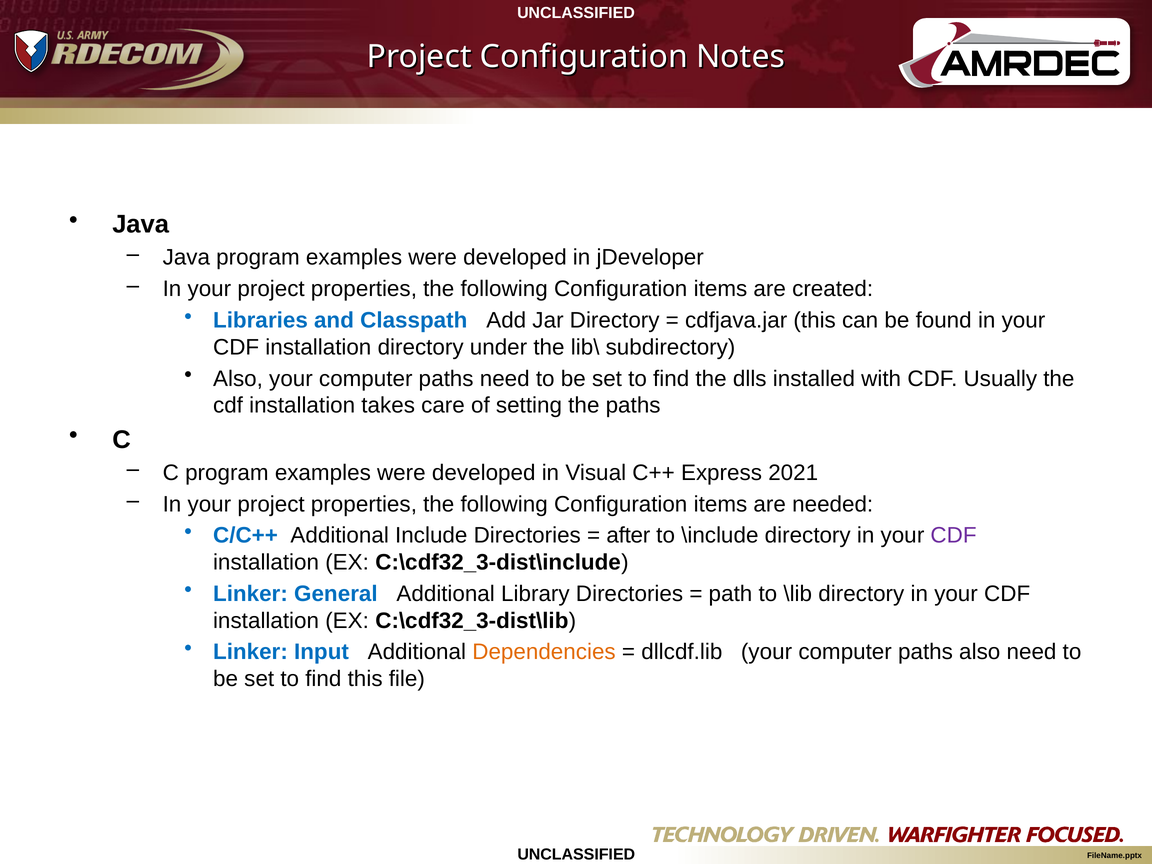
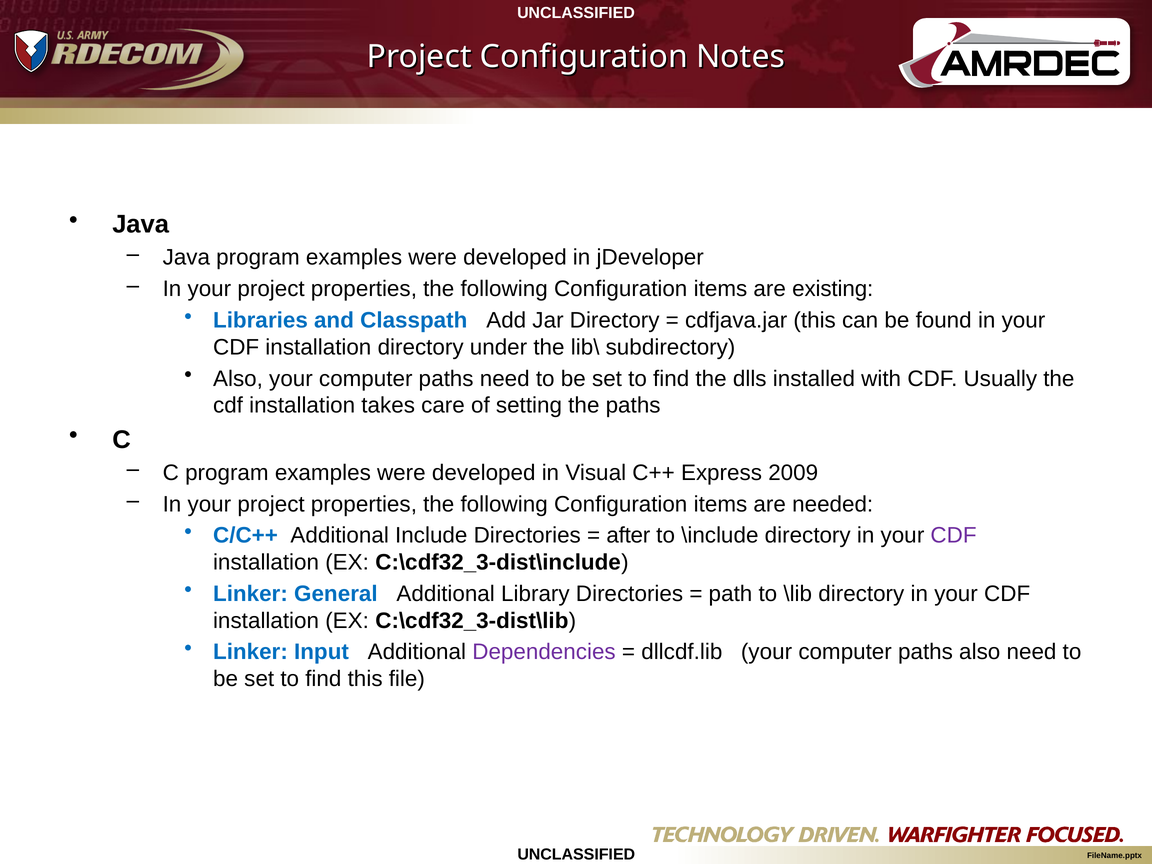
created: created -> existing (833, 289)
2021: 2021 -> 2009 (793, 473)
Dependencies colour: orange -> purple (544, 652)
